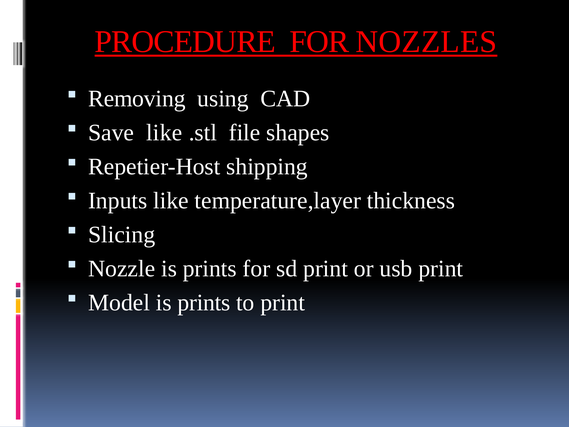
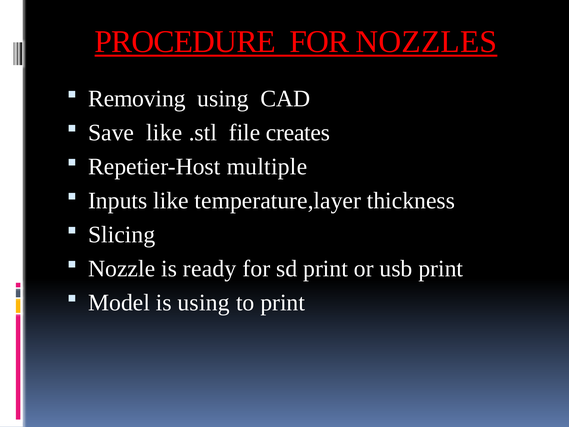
shapes: shapes -> creates (298, 133)
shipping: shipping -> multiple (267, 167)
prints: prints -> ready (210, 269)
Model is prints: prints -> using (204, 303)
